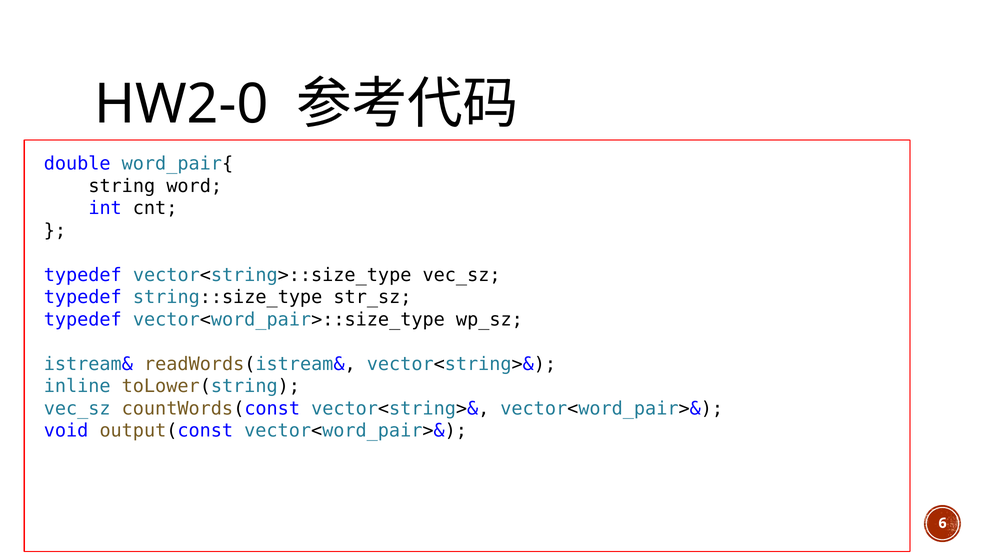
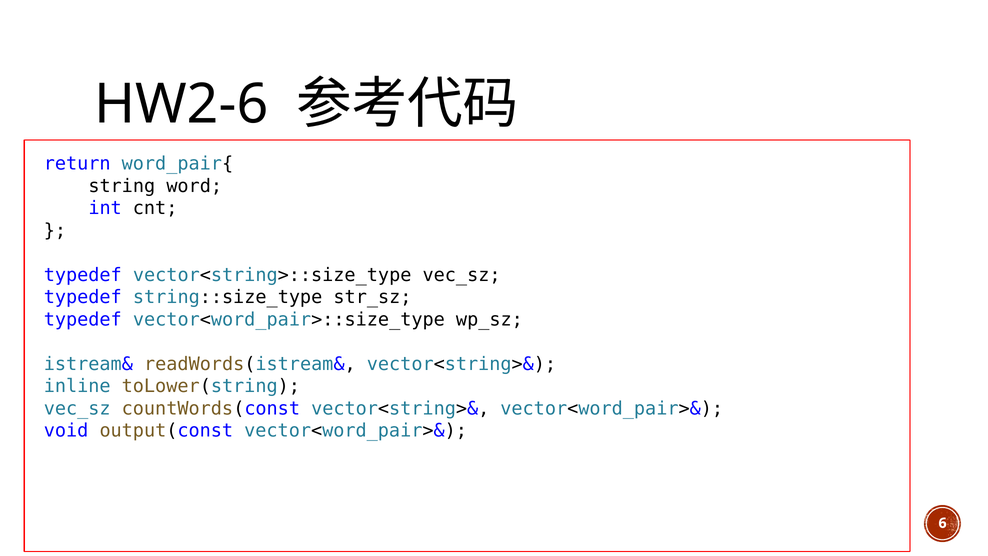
HW2-0: HW2-0 -> HW2-6 (181, 104)
double: double -> return (77, 164)
